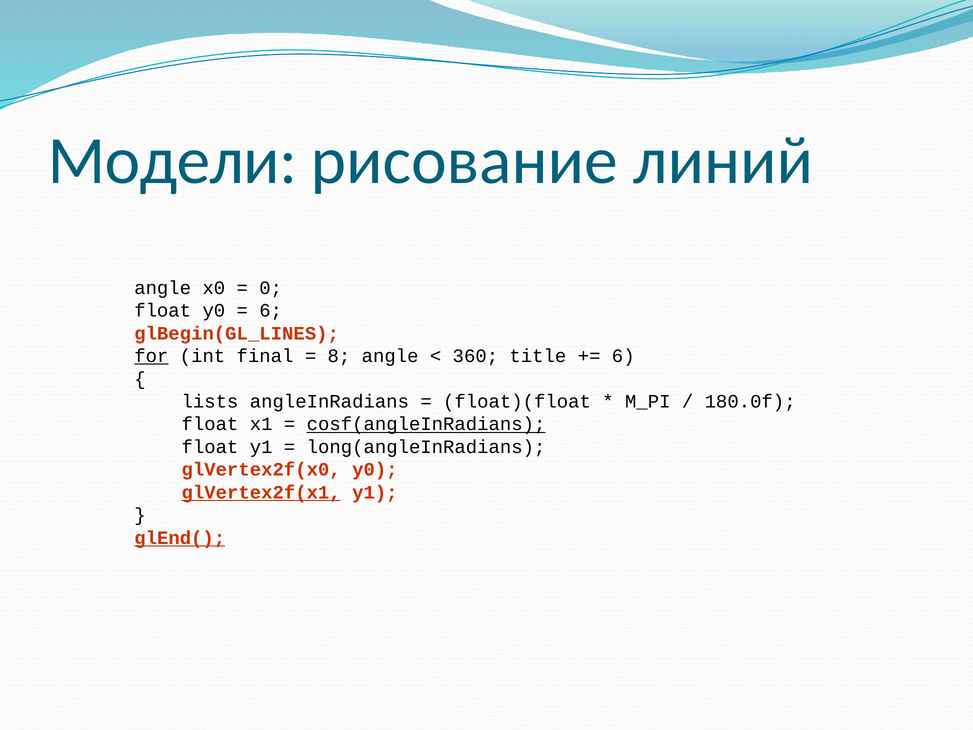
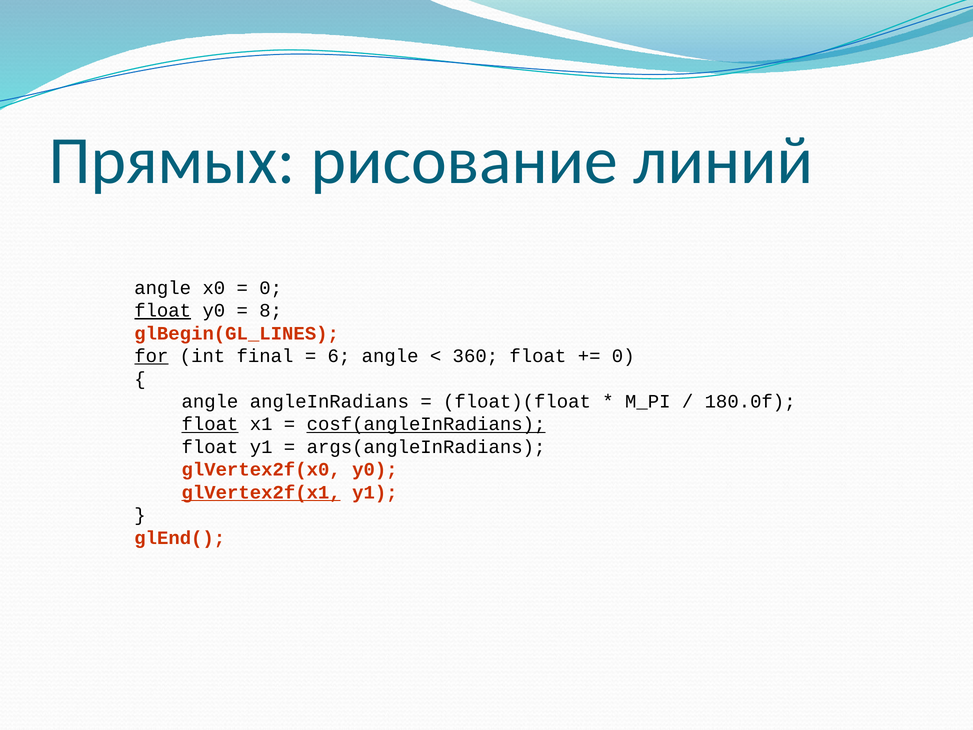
Модели: Модели -> Прямых (172, 161)
float underline: none -> present (163, 310)
6: 6 -> 8 (271, 310)
8: 8 -> 6 (339, 356)
360 title: title -> float (538, 356)
6: 6 -> 0 (623, 356)
lists: lists -> angle (210, 401)
float underline: none -> present (210, 424)
long(angleInRadians: long(angleInRadians -> args(angleInRadians (426, 447)
glEnd( underline: present -> none (180, 538)
